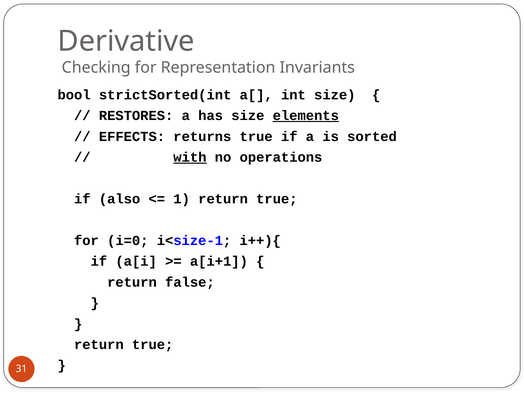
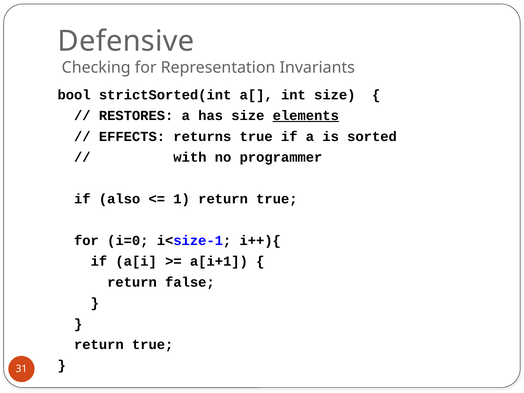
Derivative: Derivative -> Defensive (126, 41)
with underline: present -> none (190, 157)
operations: operations -> programmer (281, 157)
